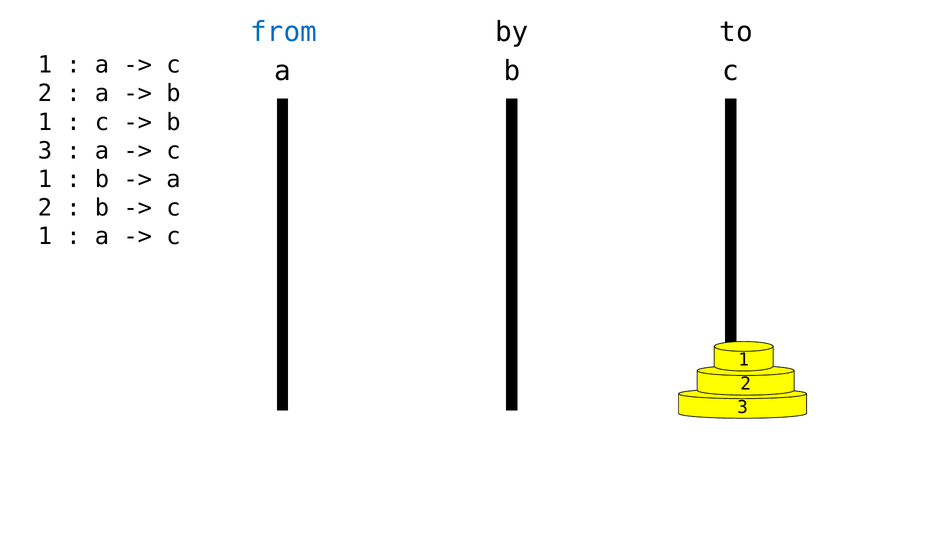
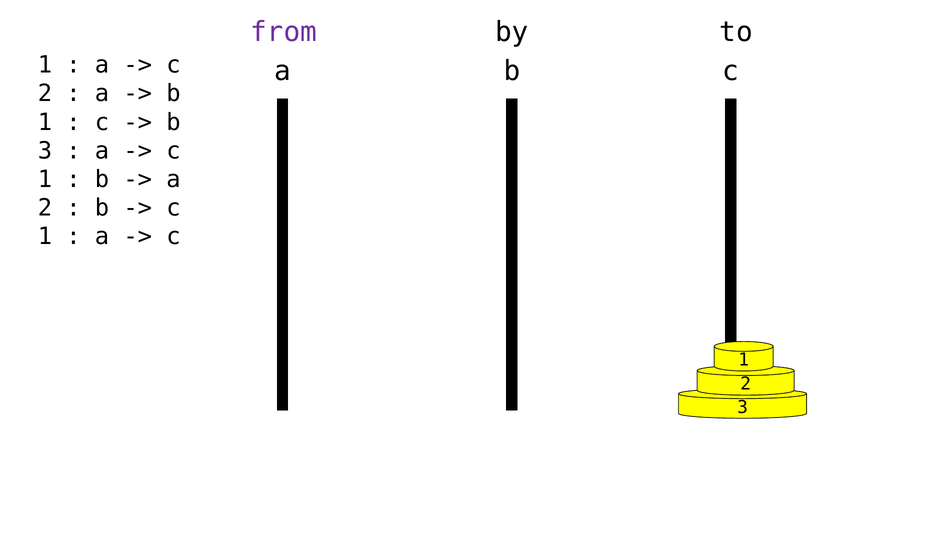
from colour: blue -> purple (284, 32)
